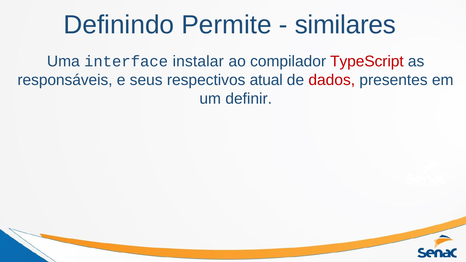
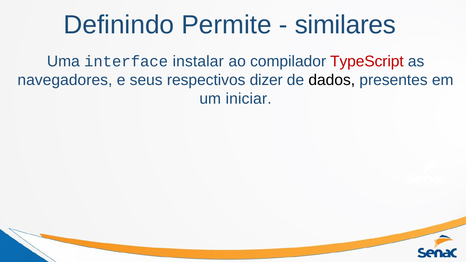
responsáveis: responsáveis -> navegadores (65, 80)
atual: atual -> dizer (266, 80)
dados colour: red -> black (332, 80)
definir: definir -> iniciar (249, 99)
